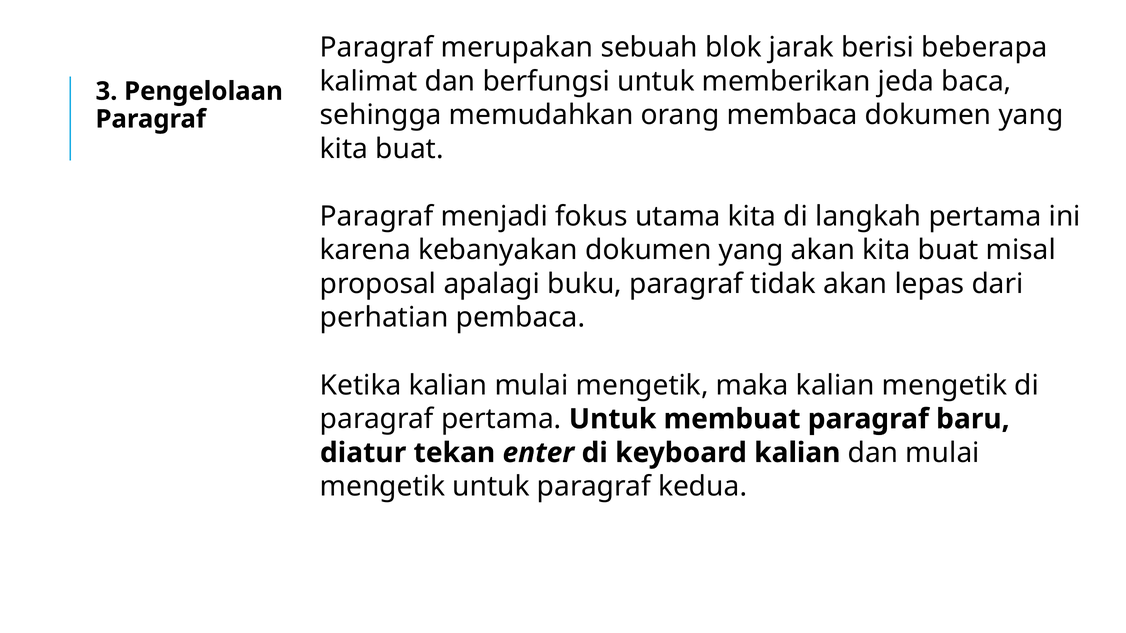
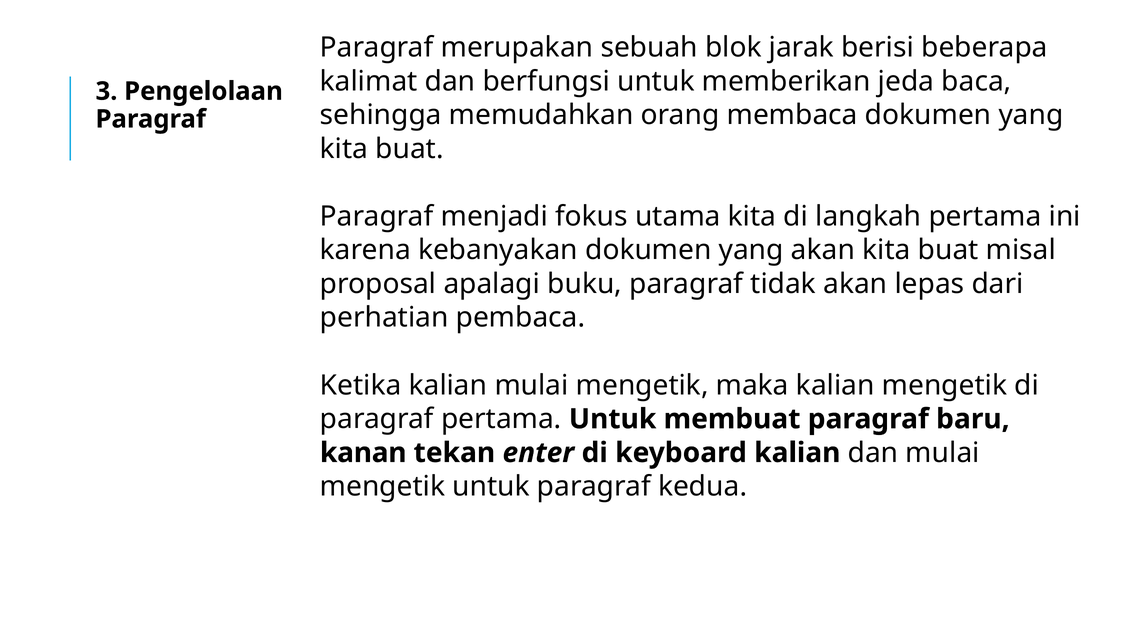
diatur: diatur -> kanan (363, 453)
